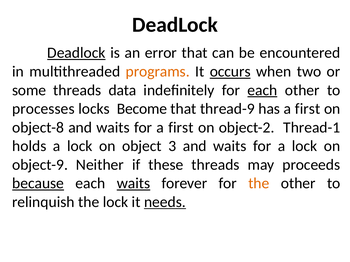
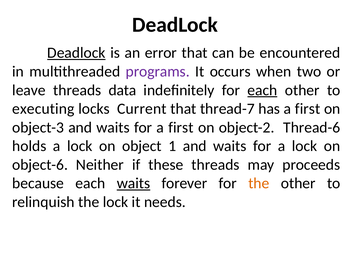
programs colour: orange -> purple (158, 72)
occurs underline: present -> none (230, 72)
some: some -> leave (29, 90)
processes: processes -> executing (43, 109)
Become: Become -> Current (142, 109)
thread-9: thread-9 -> thread-7 (227, 109)
object-8: object-8 -> object-3 (38, 128)
Thread-1: Thread-1 -> Thread-6 (312, 128)
3: 3 -> 1 (172, 146)
object-9: object-9 -> object-6 (40, 165)
because underline: present -> none (38, 184)
needs underline: present -> none (165, 202)
